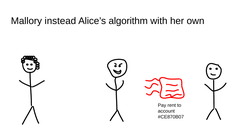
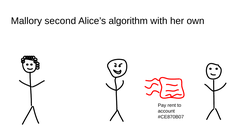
instead: instead -> second (60, 21)
